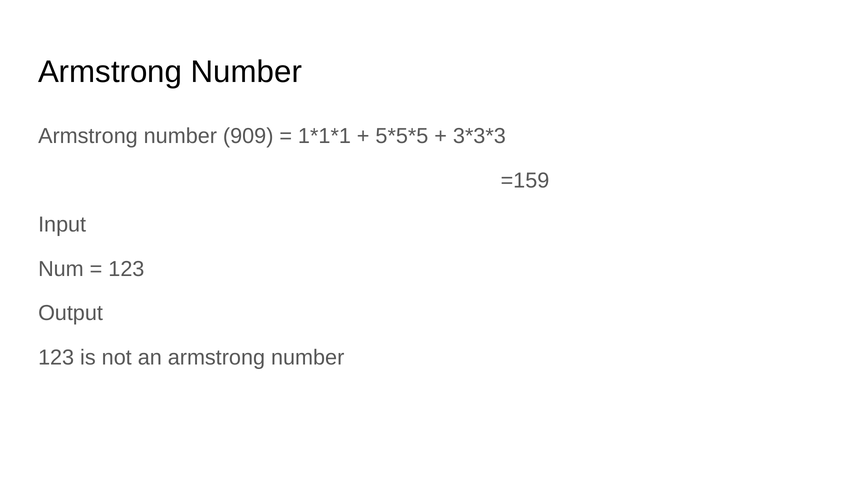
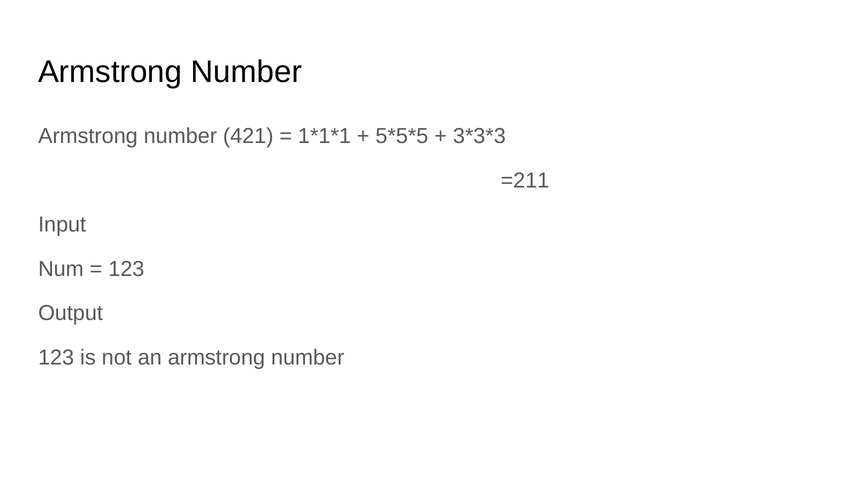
909: 909 -> 421 (248, 136)
=159: =159 -> =211 (525, 180)
